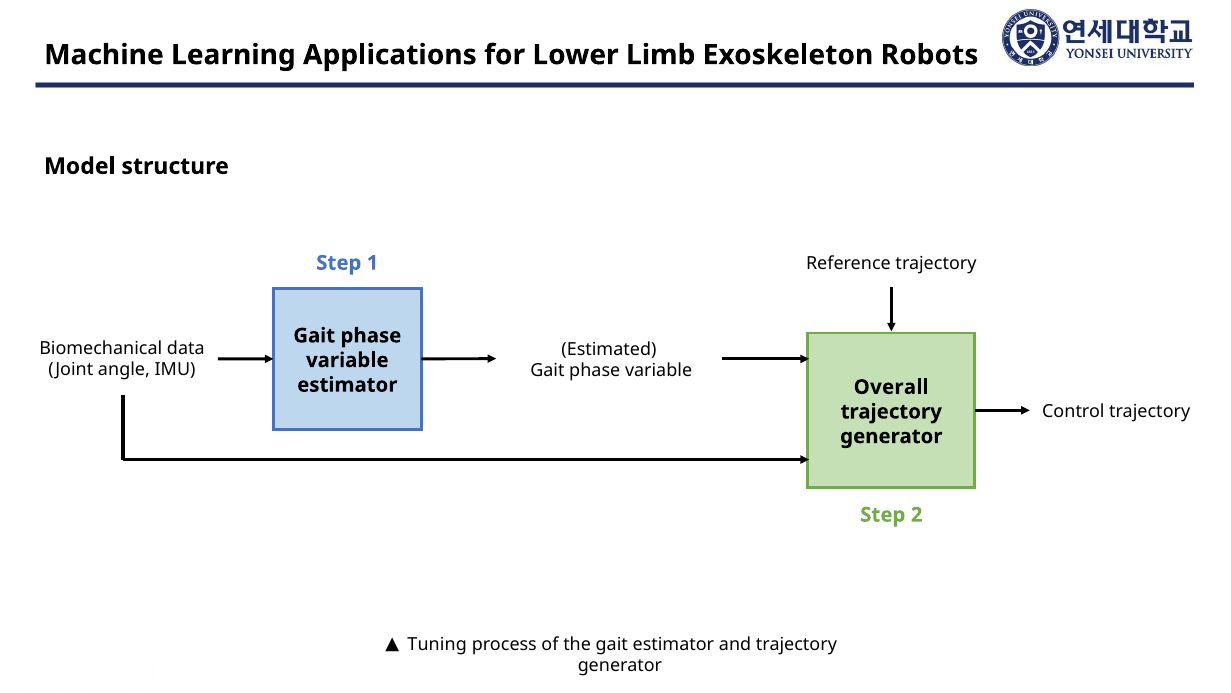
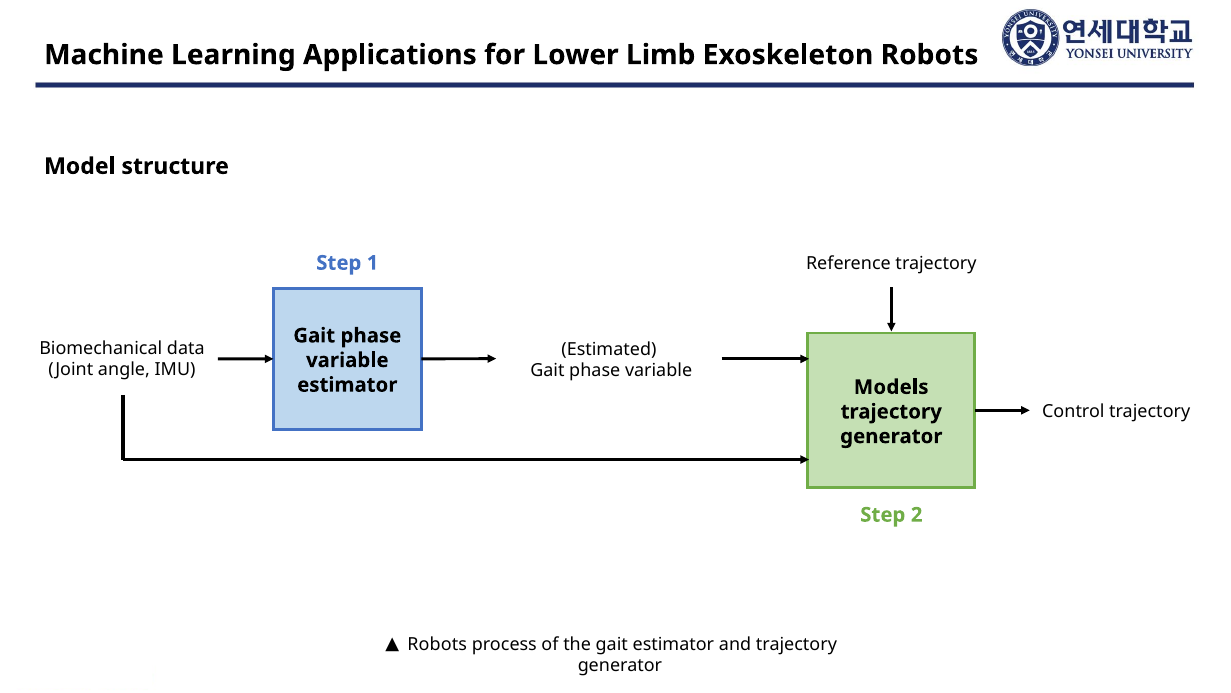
Overall: Overall -> Models (891, 387)
Tuning: Tuning -> Robots (437, 644)
